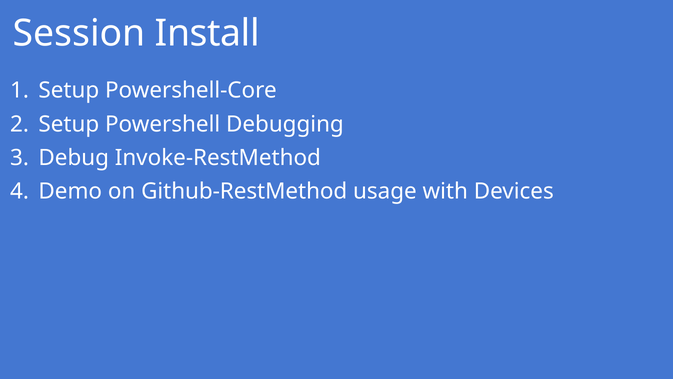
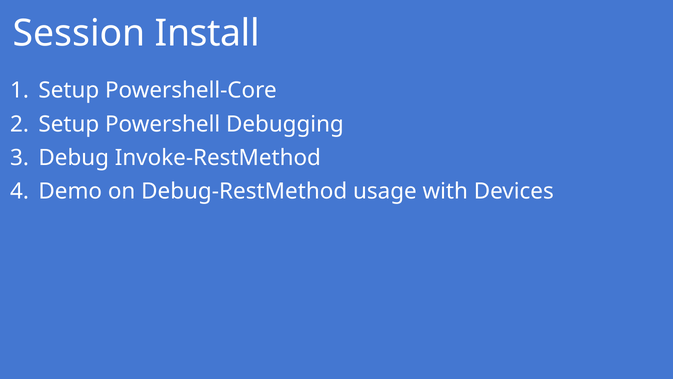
Github-RestMethod: Github-RestMethod -> Debug-RestMethod (244, 191)
